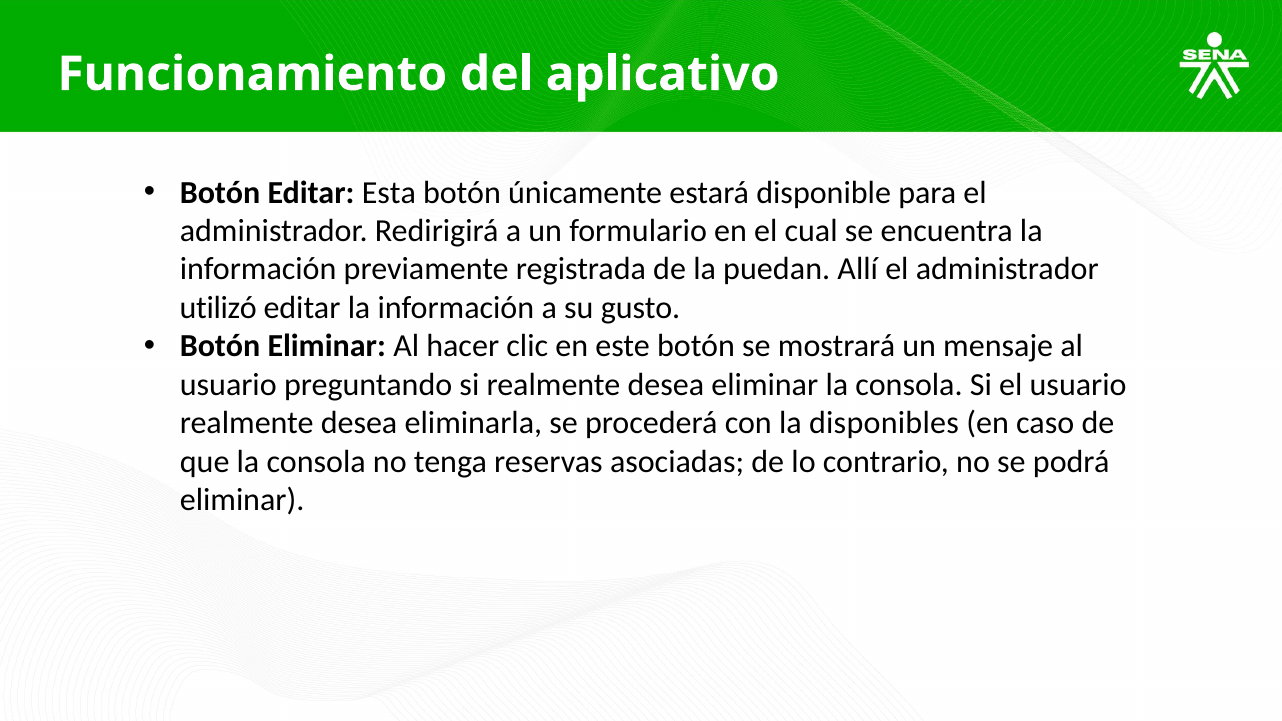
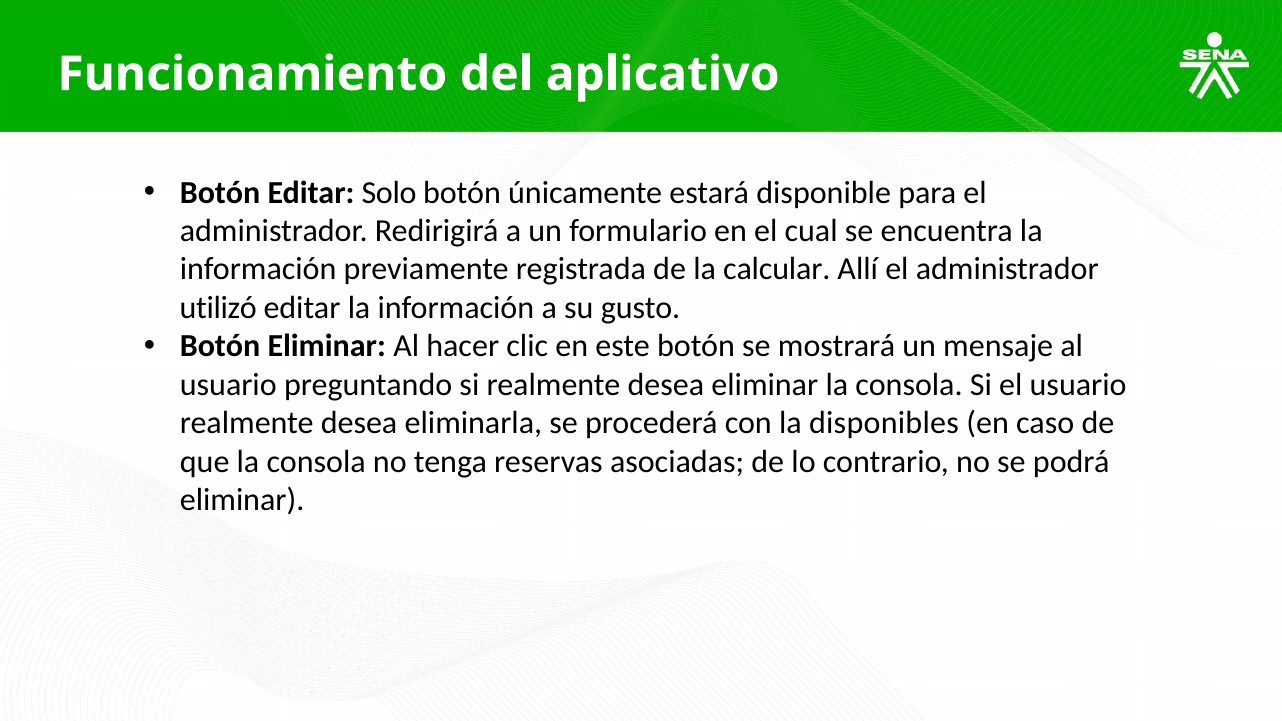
Esta: Esta -> Solo (389, 193)
puedan: puedan -> calcular (777, 269)
